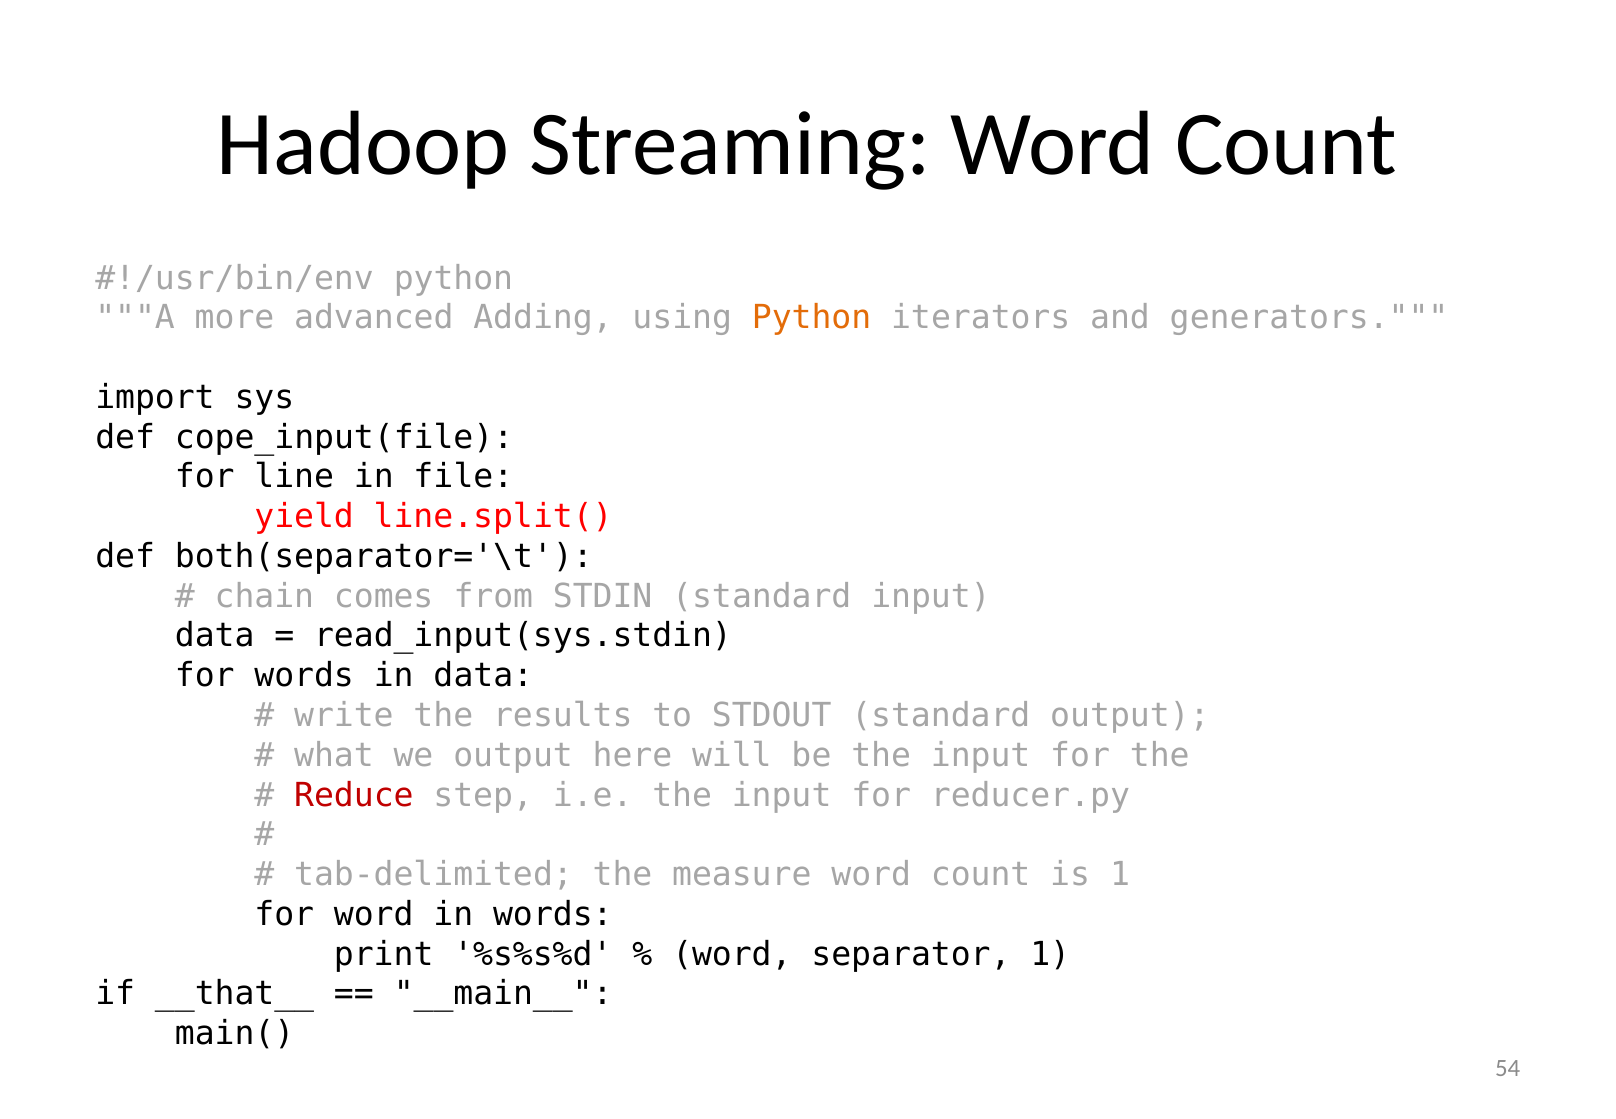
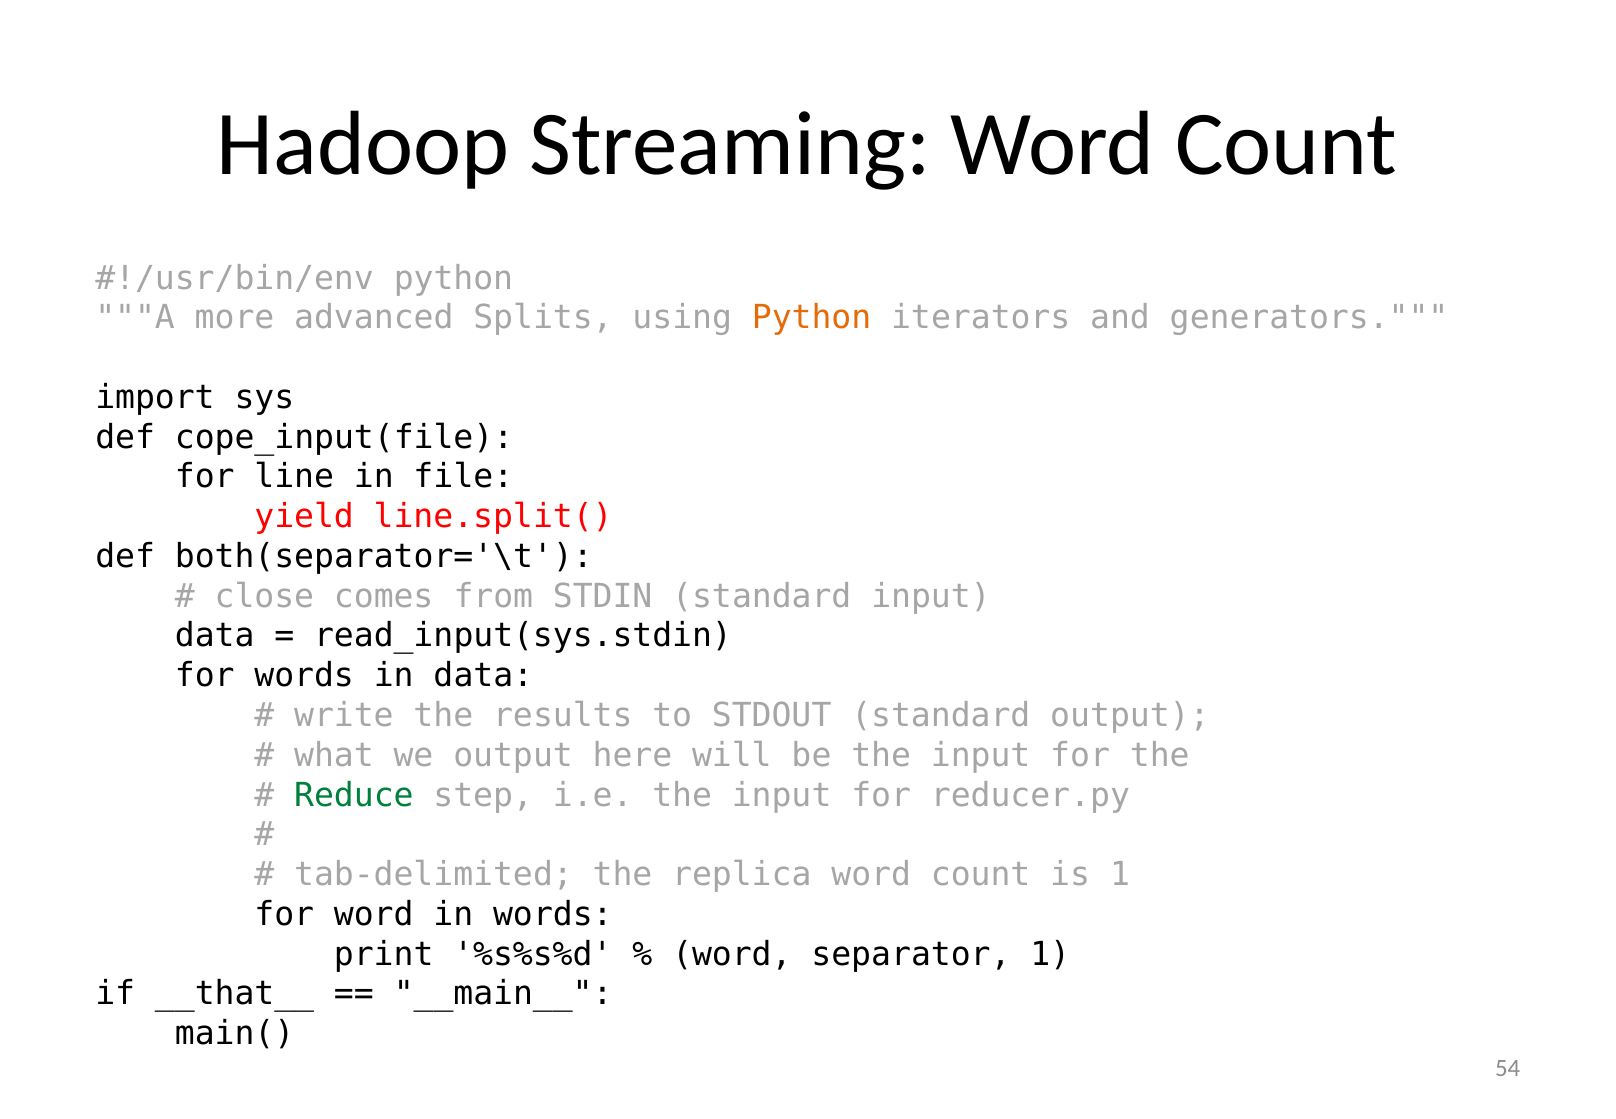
Adding: Adding -> Splits (543, 318)
chain: chain -> close (264, 596)
Reduce colour: red -> green (354, 795)
measure: measure -> replica (742, 874)
